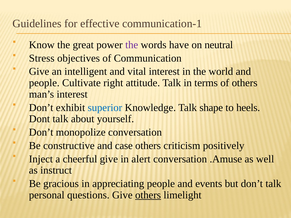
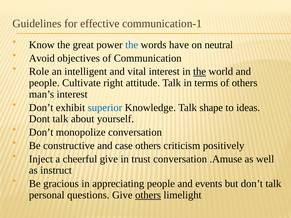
the colour: purple -> blue (132, 45)
Stress: Stress -> Avoid (42, 58)
Give: Give -> Role (39, 72)
the underline: none -> present (200, 72)
heels: heels -> ideas (248, 108)
alert: alert -> trust (141, 159)
